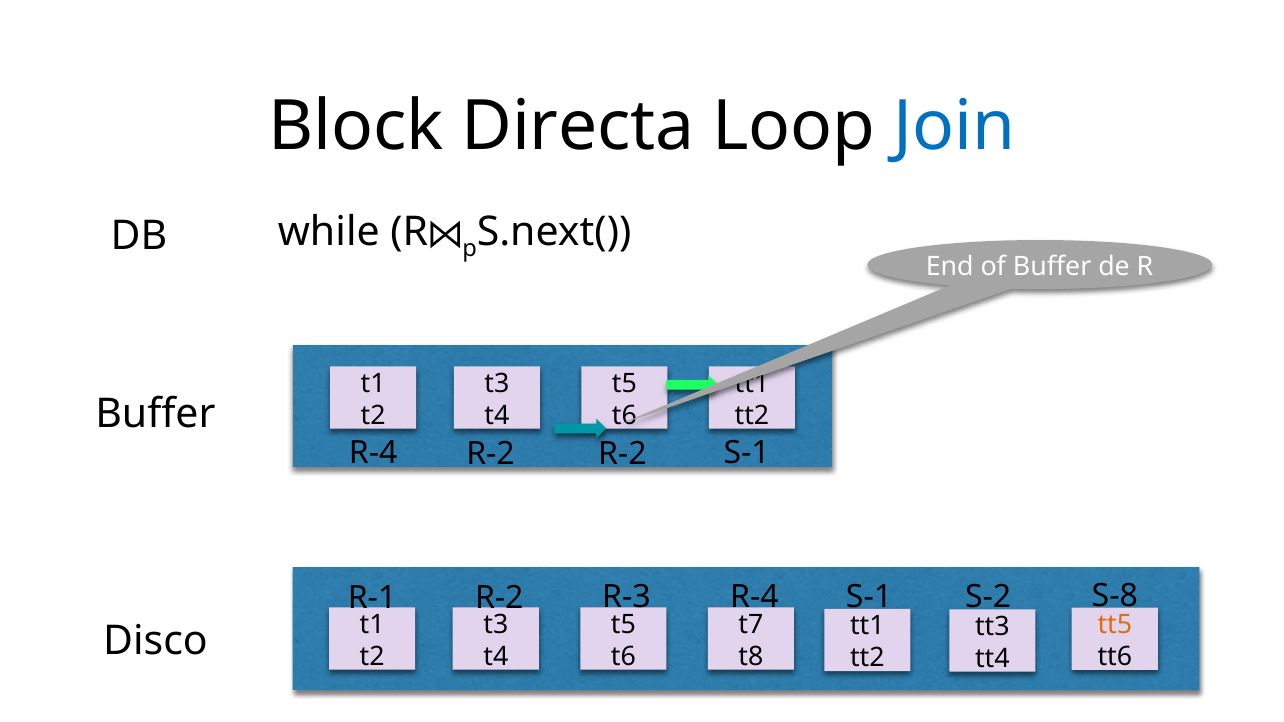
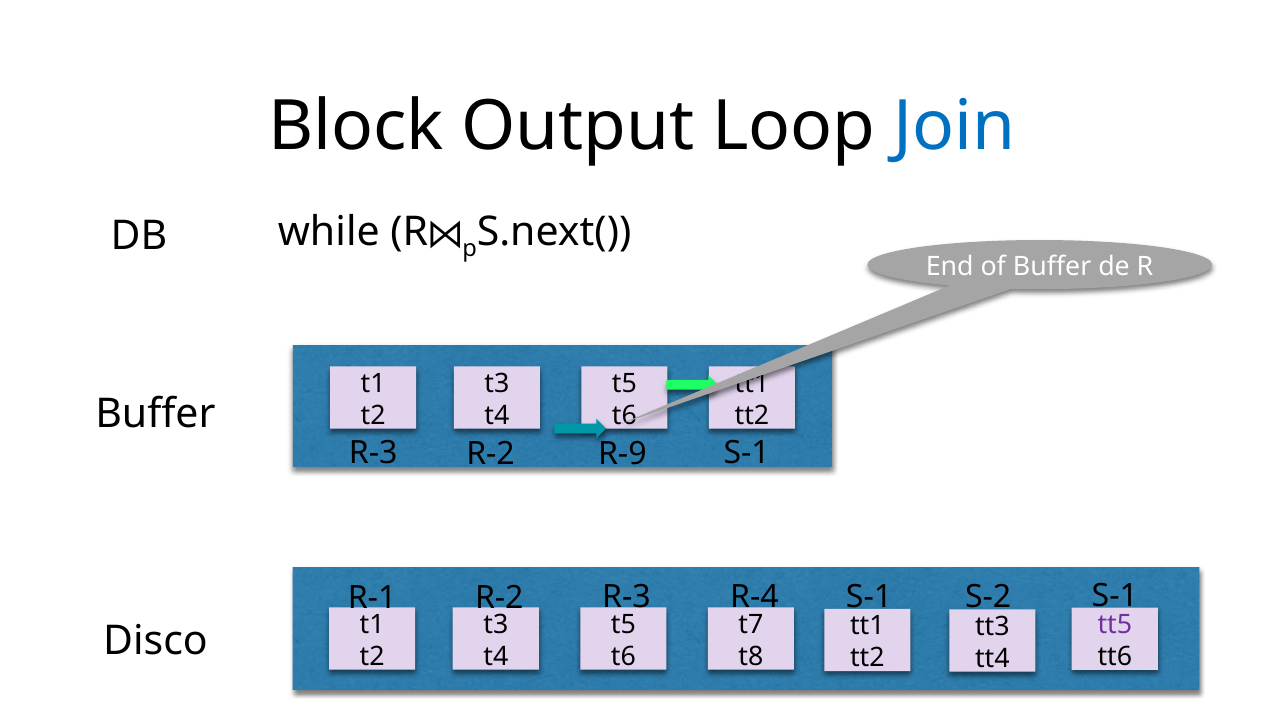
Directa: Directa -> Output (578, 126)
R-4: R-4 -> R-3 (373, 453)
R-2 R-2: R-2 -> R-9 (622, 454)
S-8: S-8 -> S-1 (1115, 596)
tt5 colour: orange -> purple (1115, 625)
